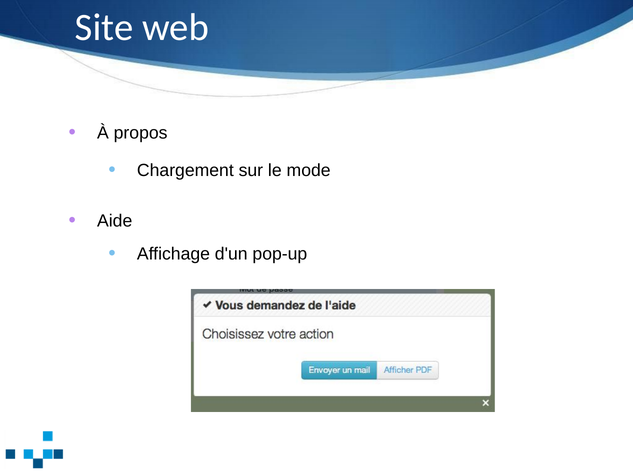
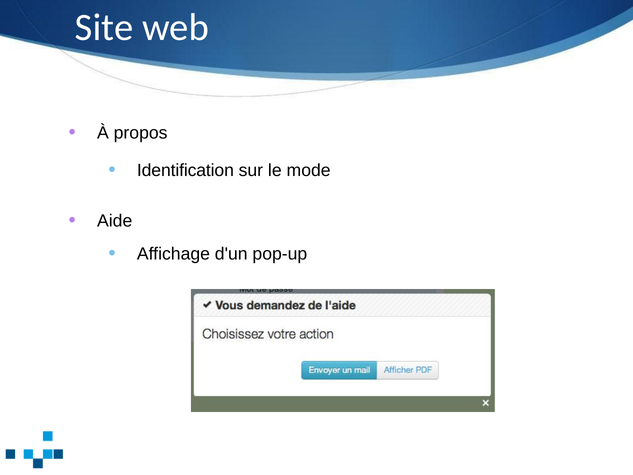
Chargement: Chargement -> Identification (185, 170)
